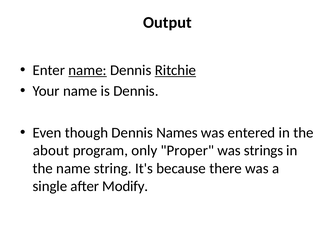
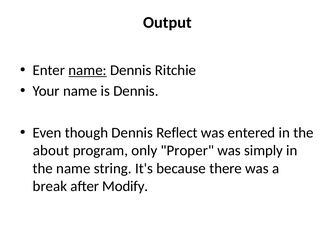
Ritchie underline: present -> none (175, 70)
Names: Names -> Reflect (177, 133)
strings: strings -> simply (264, 151)
single: single -> break (50, 186)
